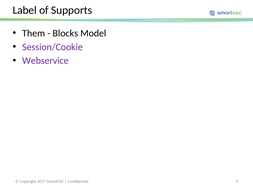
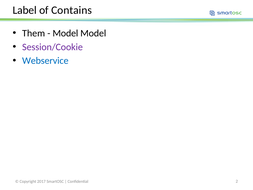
Supports: Supports -> Contains (72, 10)
Blocks: Blocks -> Model (65, 33)
Webservice colour: purple -> blue (45, 61)
